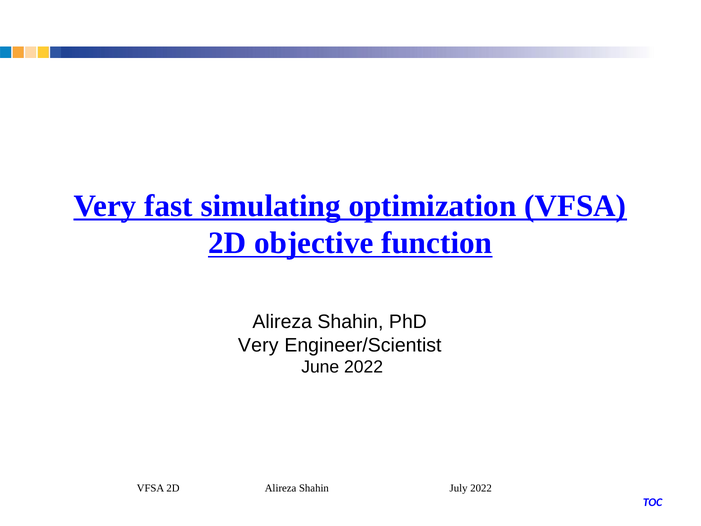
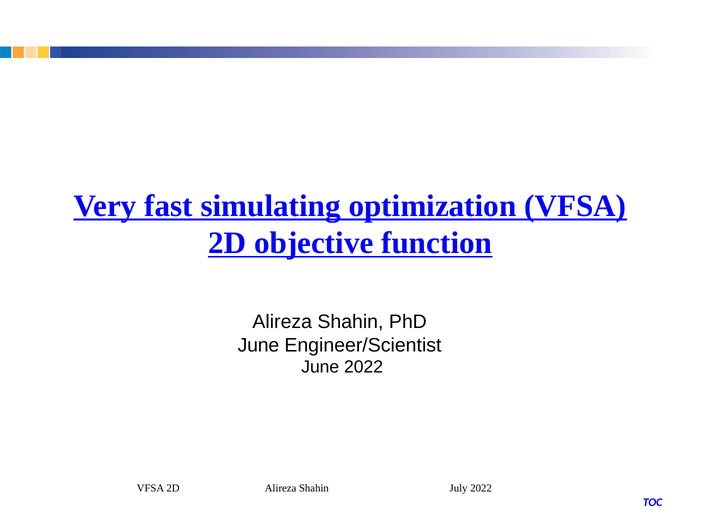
Very: Very -> June (258, 345)
